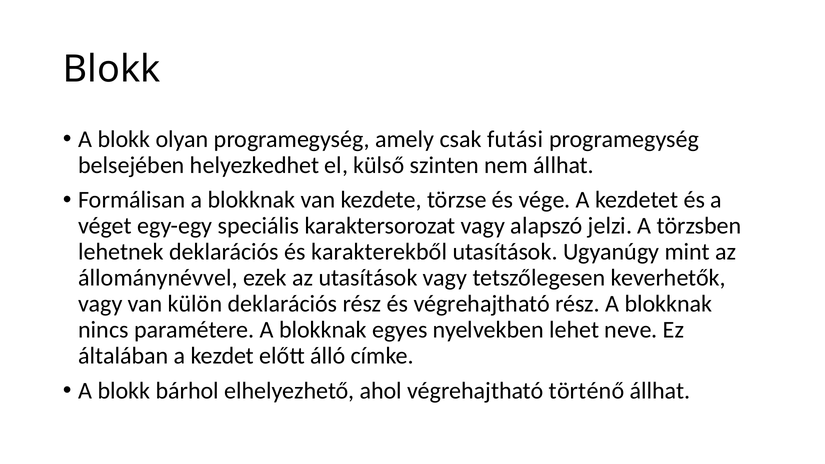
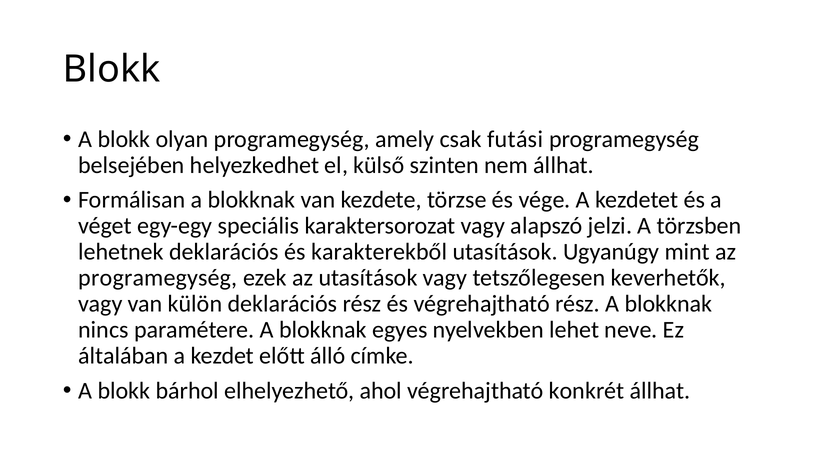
állománynévvel: állománynévvel -> programegység (158, 278)
történő: történő -> konkrét (587, 391)
